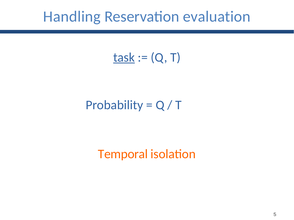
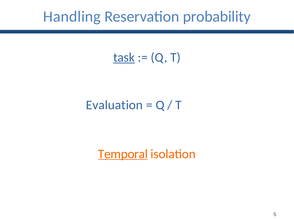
evaluation: evaluation -> probability (217, 17)
Probability: Probability -> Evaluation (114, 105)
Temporal underline: none -> present (123, 154)
